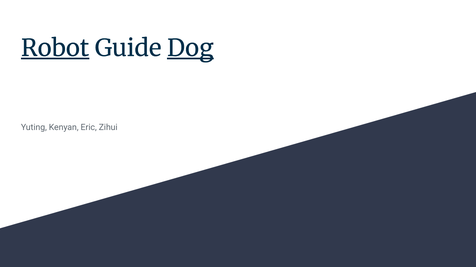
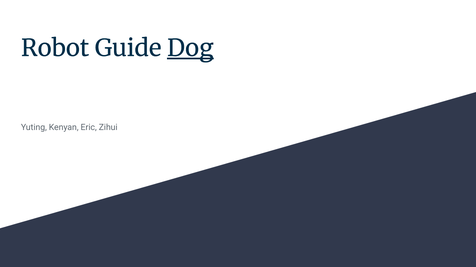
Robot underline: present -> none (55, 48)
